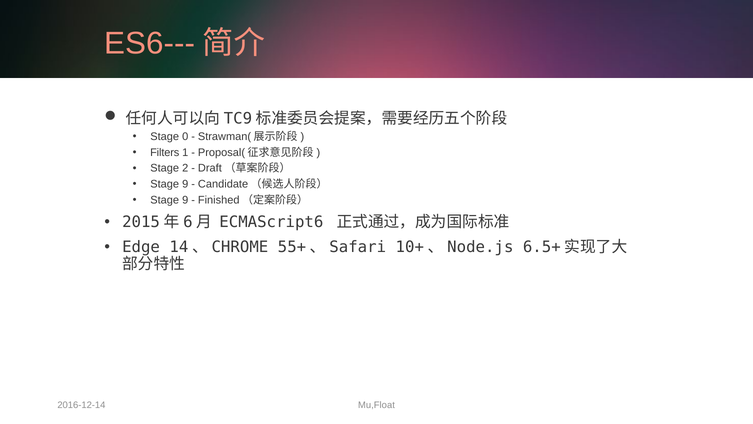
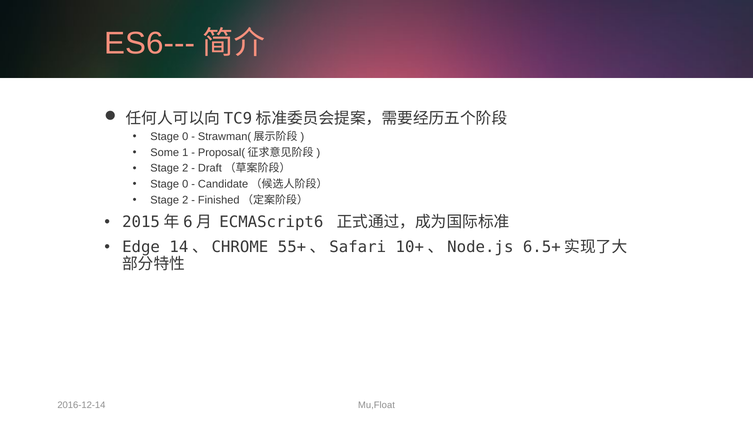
Filters: Filters -> Some (165, 152)
9: 9 -> 0 (185, 184)
9: 9 -> 2 (185, 200)
